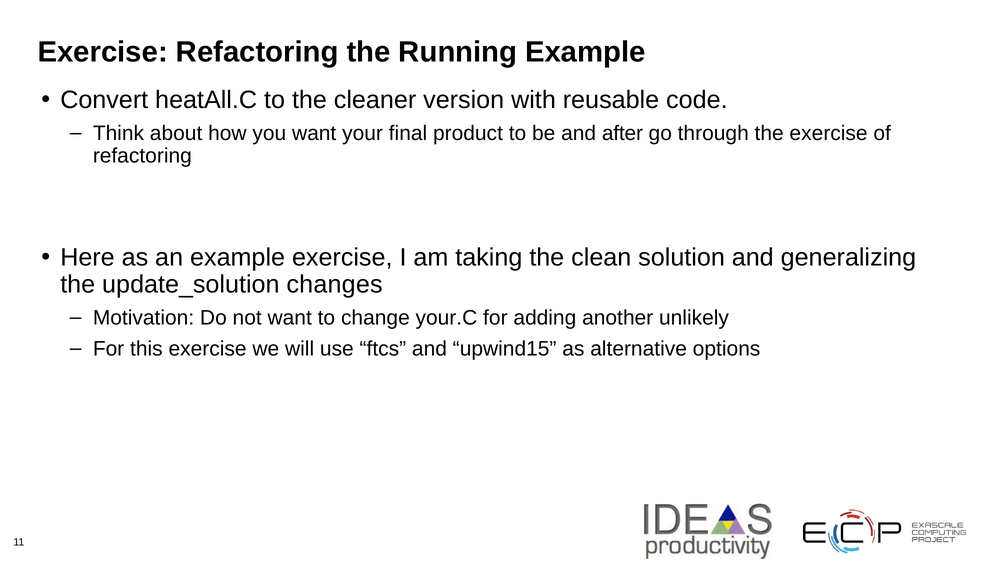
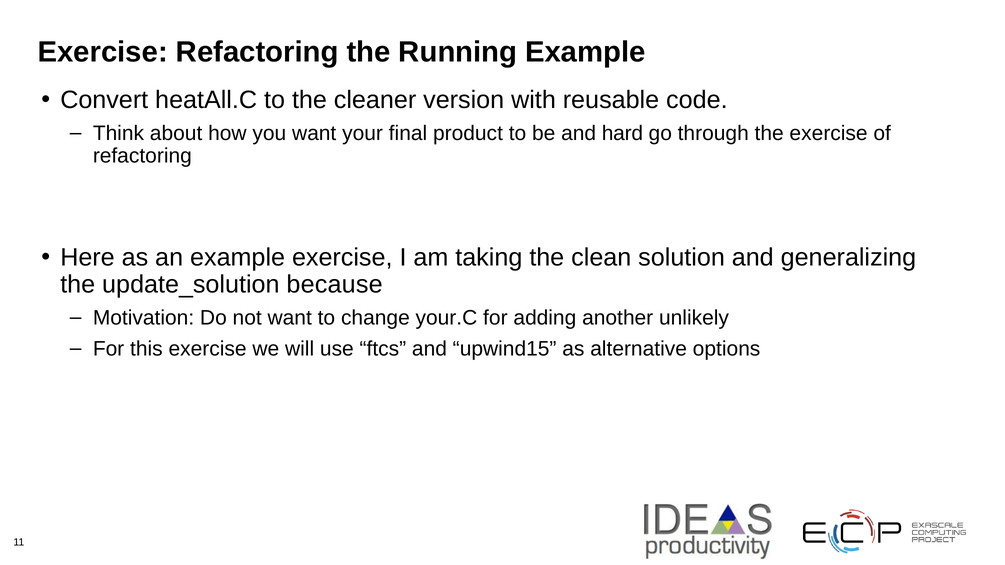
after: after -> hard (622, 133)
changes: changes -> because (335, 285)
